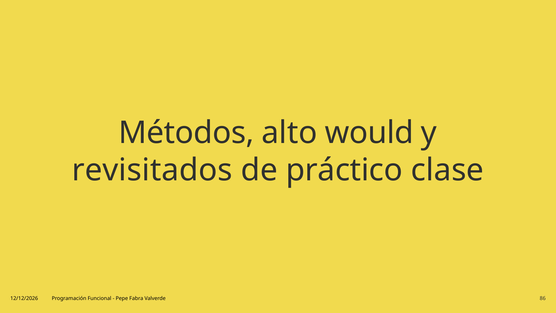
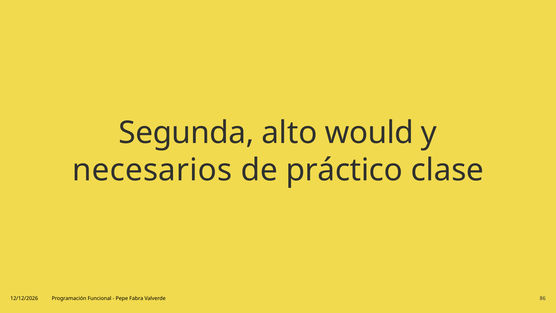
Métodos: Métodos -> Segunda (186, 133)
revisitados: revisitados -> necesarios (152, 170)
